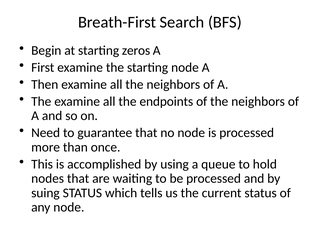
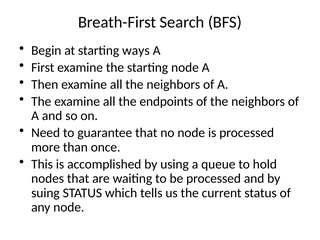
zeros: zeros -> ways (136, 51)
